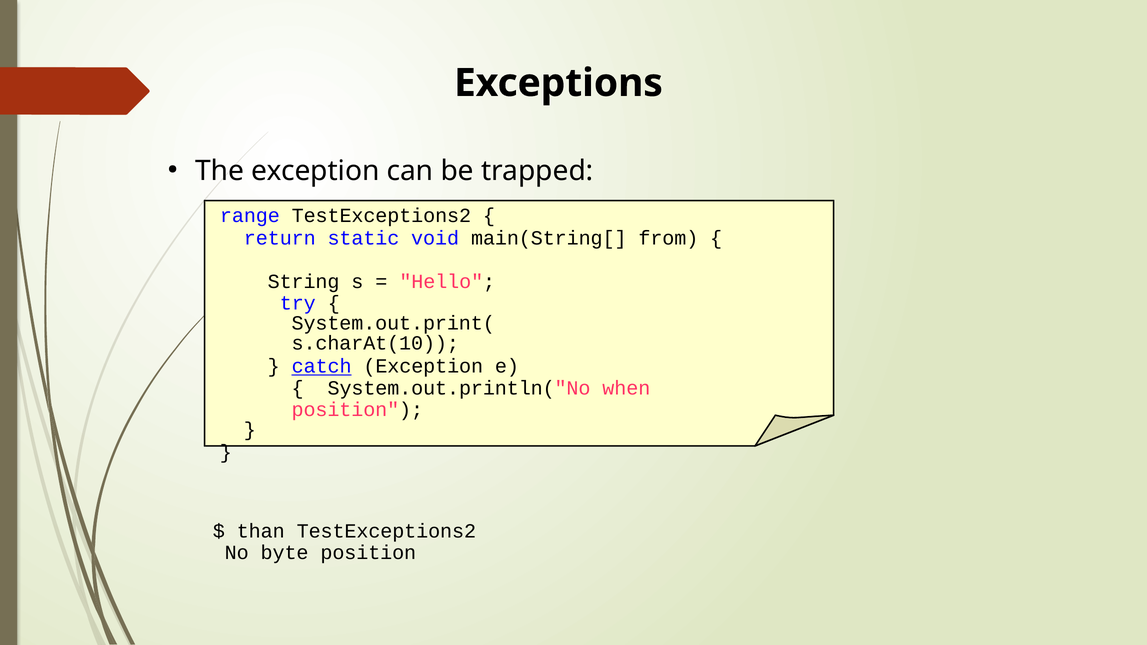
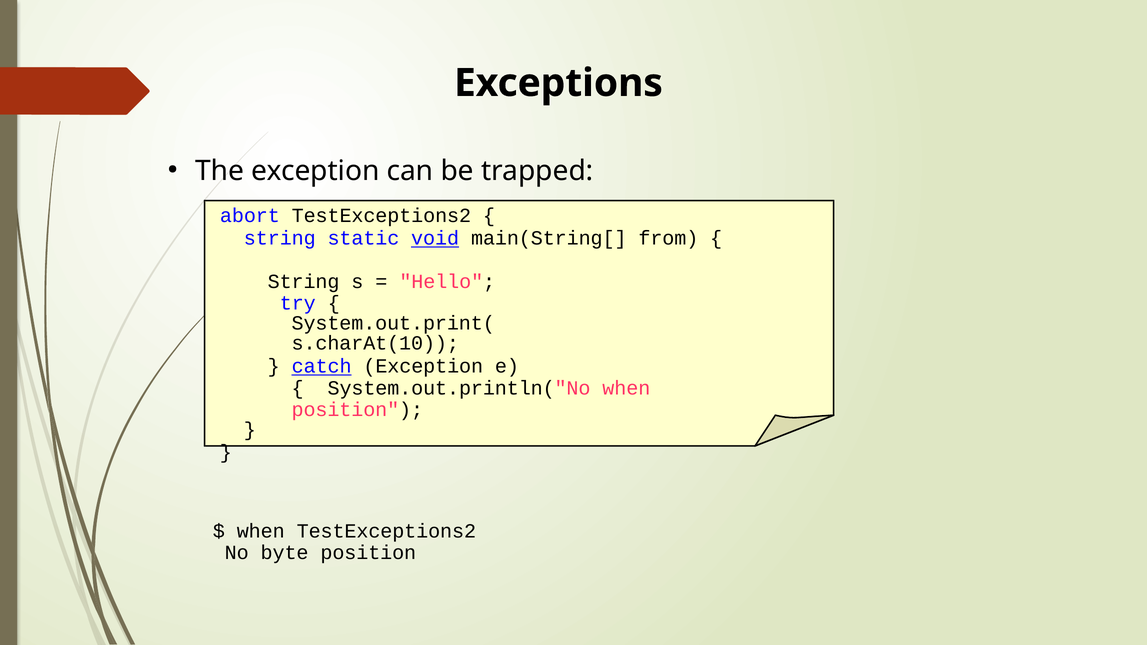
range: range -> abort (250, 216)
return: return -> string (280, 238)
void underline: none -> present (435, 238)
than: than -> when (261, 531)
